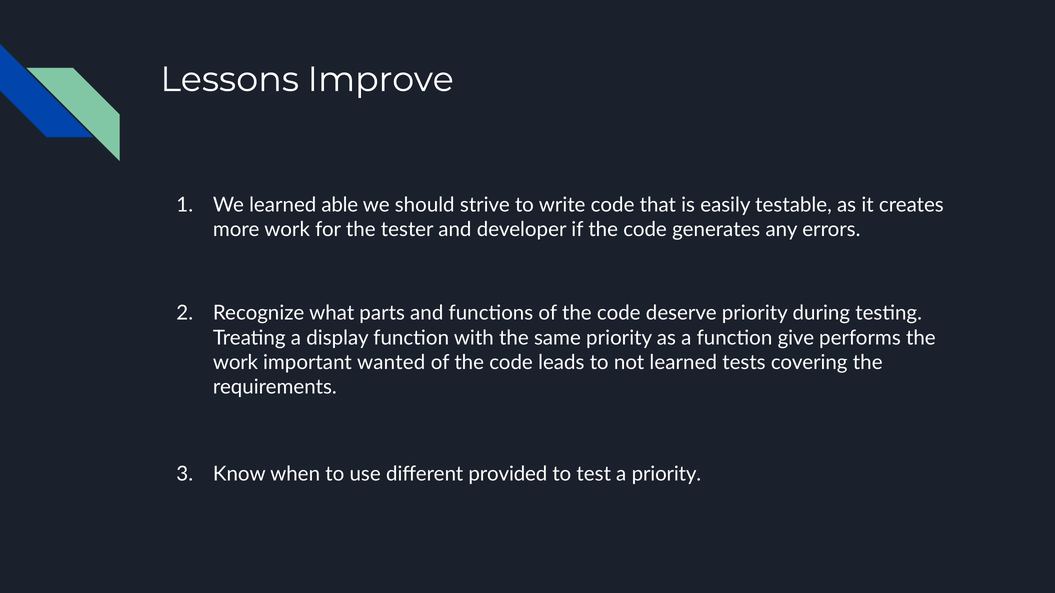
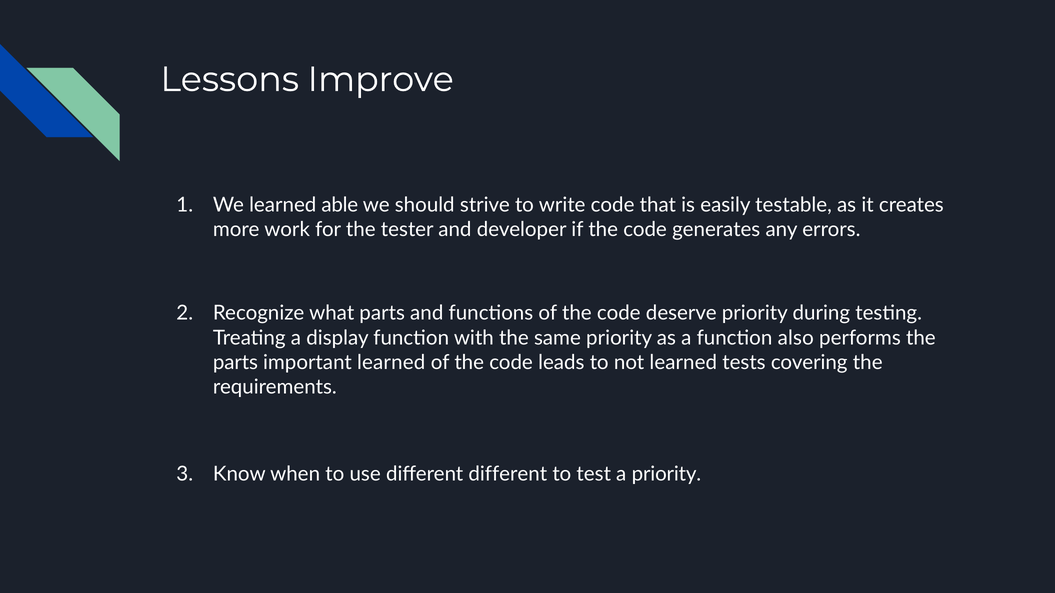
give: give -> also (796, 338)
work: work -> parts (235, 363)
important wanted: wanted -> learned (391, 363)
different provided: provided -> different (508, 475)
